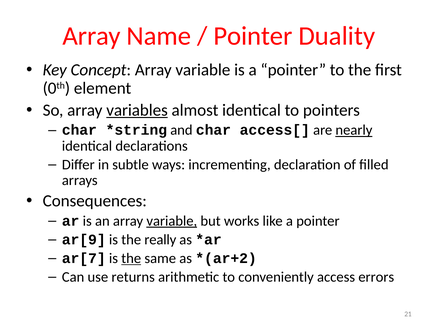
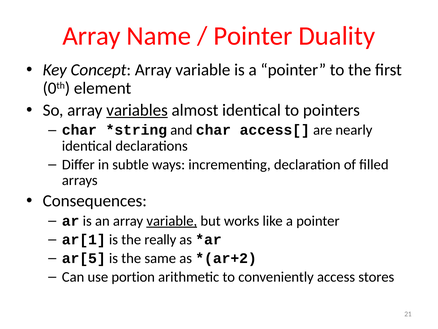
nearly underline: present -> none (354, 130)
ar[9: ar[9 -> ar[1 (84, 239)
ar[7: ar[7 -> ar[5 (84, 258)
the underline: present -> none (131, 258)
returns: returns -> portion (133, 277)
errors: errors -> stores (376, 277)
